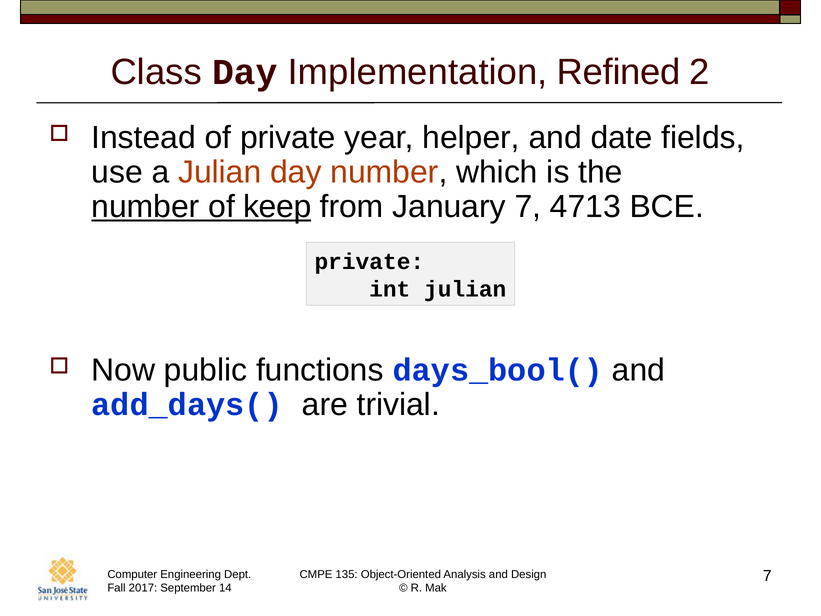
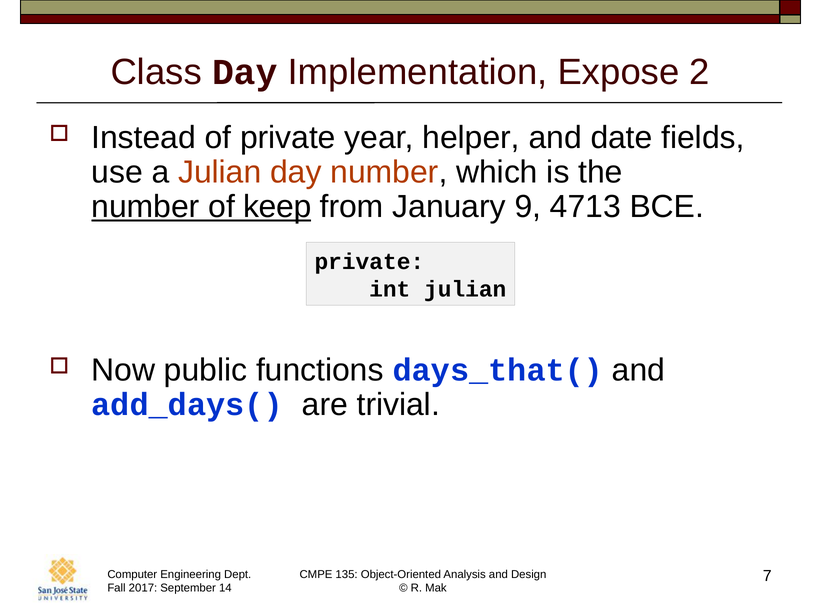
Refined: Refined -> Expose (618, 72)
January 7: 7 -> 9 (528, 206)
days_bool(: days_bool( -> days_that( (498, 370)
